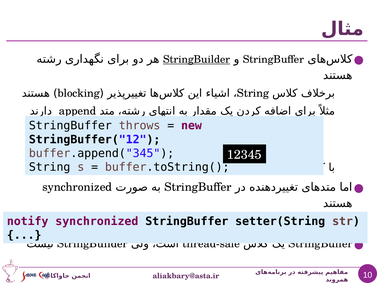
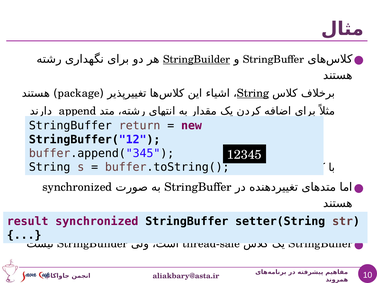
blocking: blocking -> package (79, 93)
String underline: none -> present (253, 93)
throws: throws -> return (140, 126)
notify: notify -> result (28, 221)
